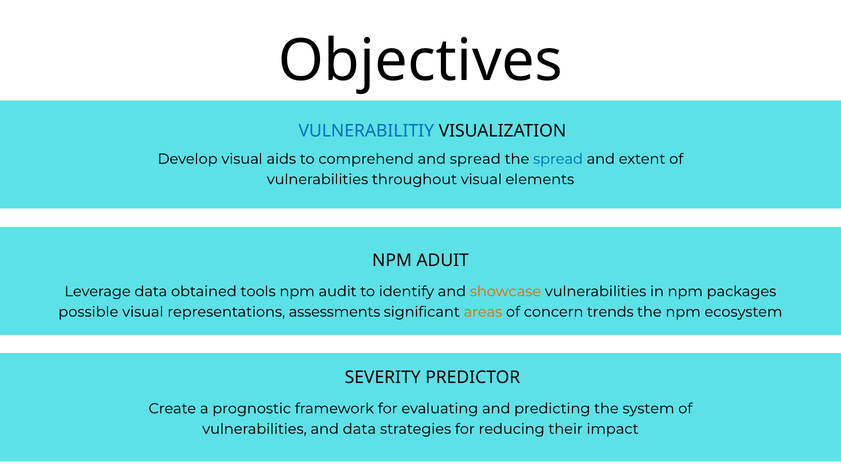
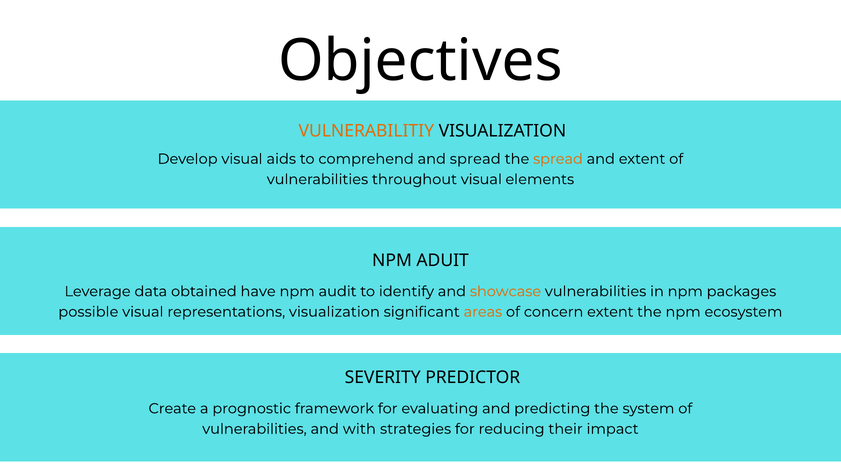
VULNERABILITIY colour: blue -> orange (366, 131)
spread colour: blue -> orange (558, 159)
tools: tools -> have (258, 291)
representations assessments: assessments -> visualization (334, 312)
concern trends: trends -> extent (610, 312)
and data: data -> with (359, 429)
